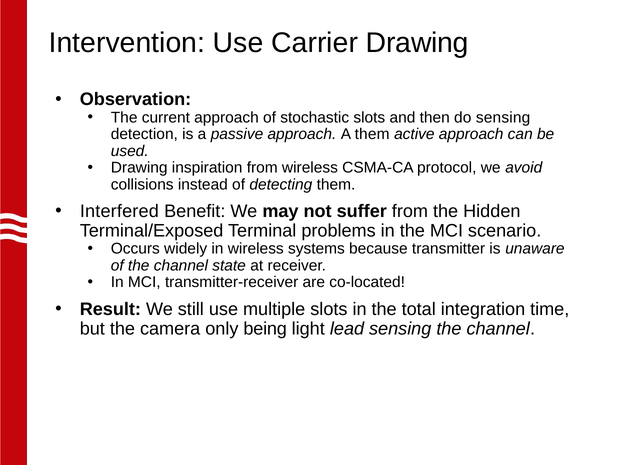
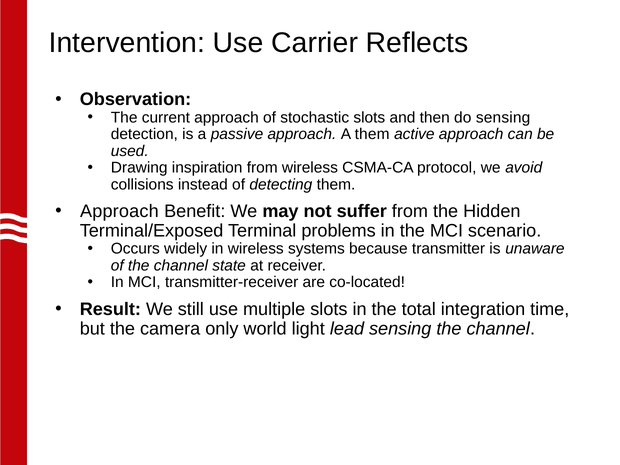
Carrier Drawing: Drawing -> Reflects (417, 43)
Interfered: Interfered -> Approach (119, 211)
being: being -> world (265, 329)
